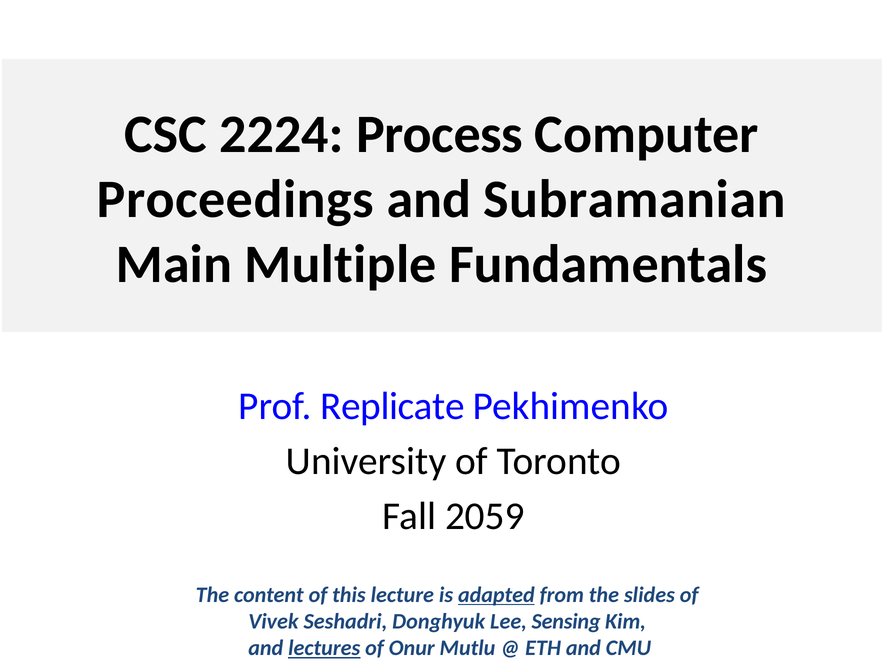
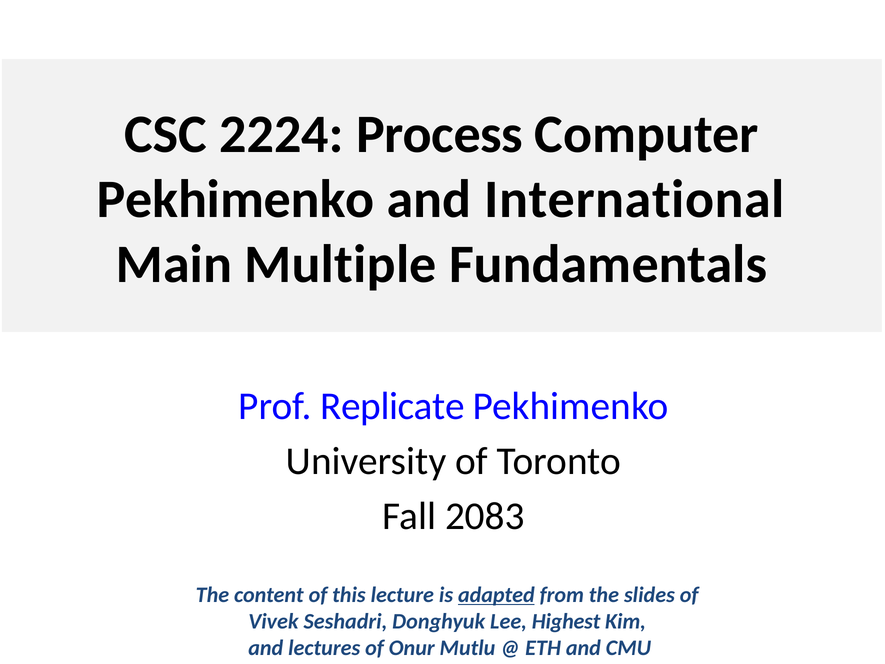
Proceedings: Proceedings -> Pekhimenko (236, 199)
Subramanian: Subramanian -> International (634, 199)
2059: 2059 -> 2083 (485, 516)
Sensing: Sensing -> Highest (566, 621)
lectures underline: present -> none (324, 648)
